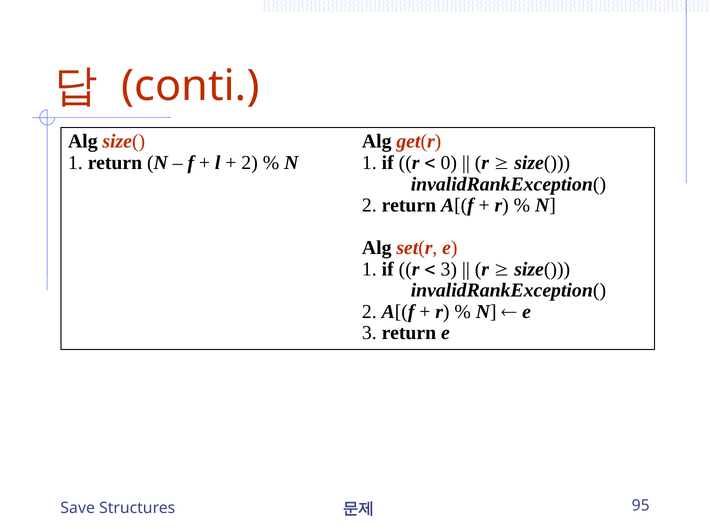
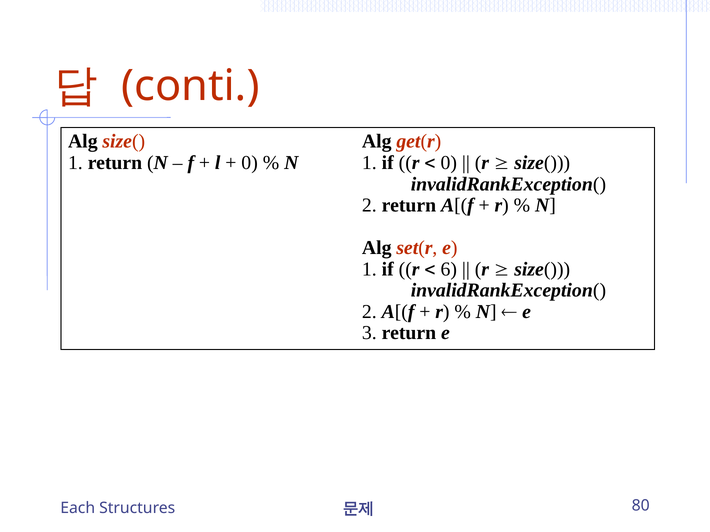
2: 2 -> 0 (250, 163)
3: 3 -> 6 (449, 269)
95: 95 -> 80 (641, 506)
Save: Save -> Each (78, 509)
